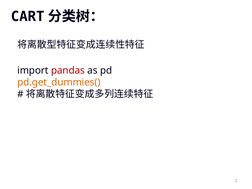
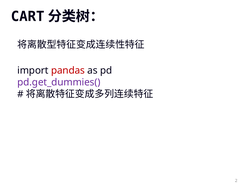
pd.get_dummies( colour: orange -> purple (59, 82)
